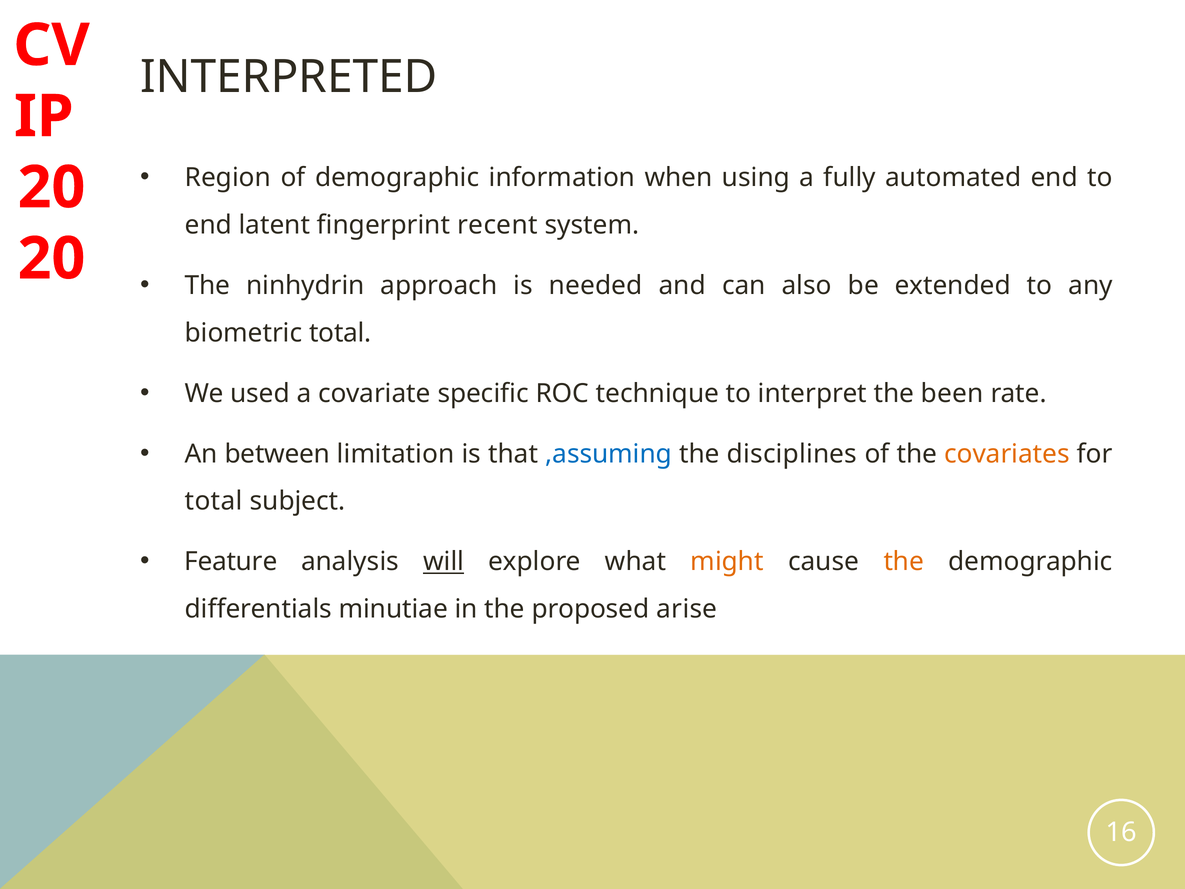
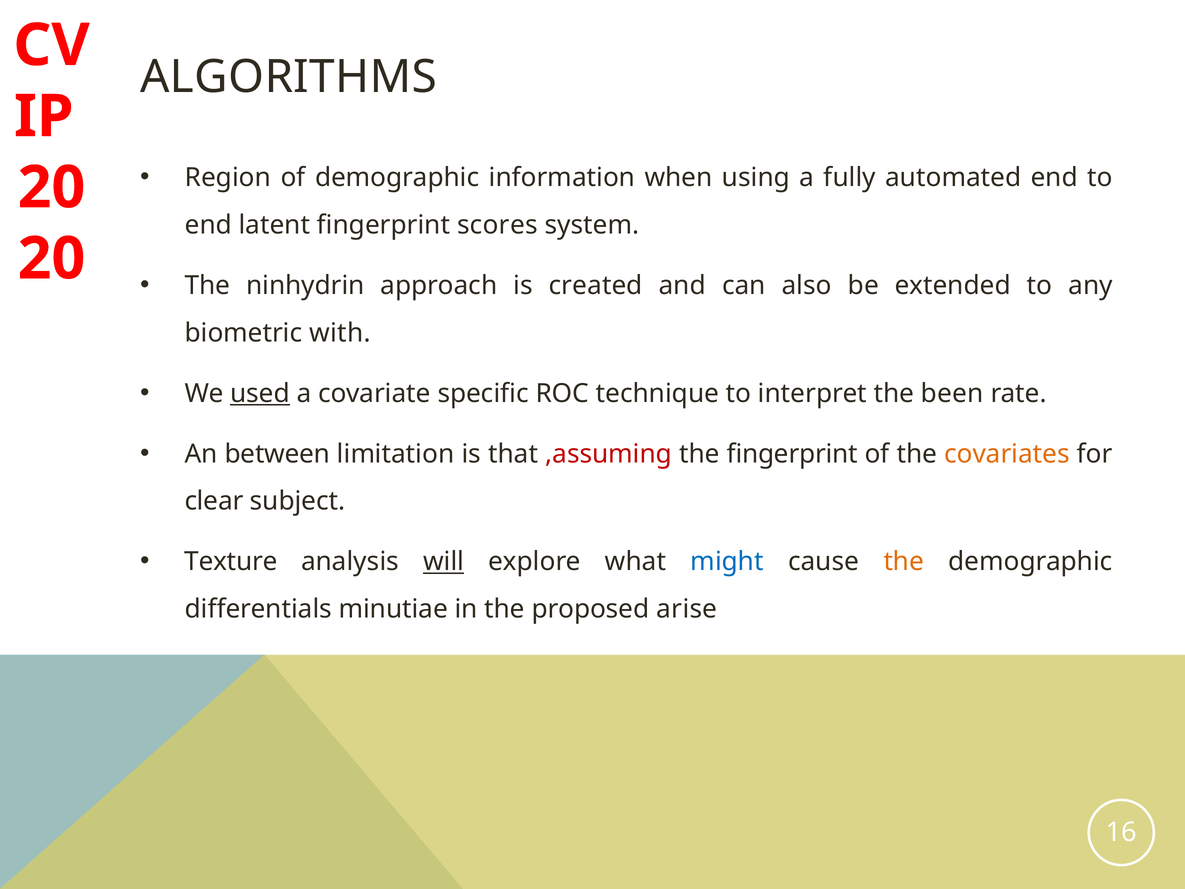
INTERPRETED: INTERPRETED -> ALGORITHMS (289, 77)
recent: recent -> scores (497, 225)
needed: needed -> created (596, 285)
biometric total: total -> with (340, 333)
used underline: none -> present (260, 393)
,assuming colour: blue -> red (609, 454)
the disciplines: disciplines -> fingerprint (792, 454)
total: total -> clear (214, 501)
Feature: Feature -> Texture (231, 562)
might colour: orange -> blue (727, 562)
